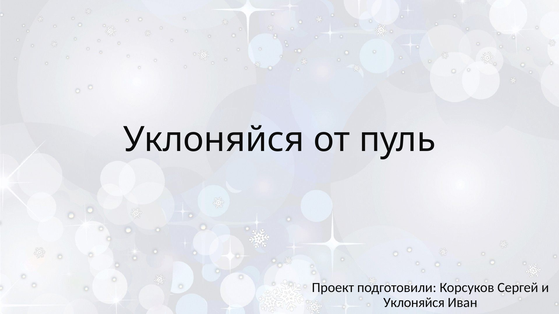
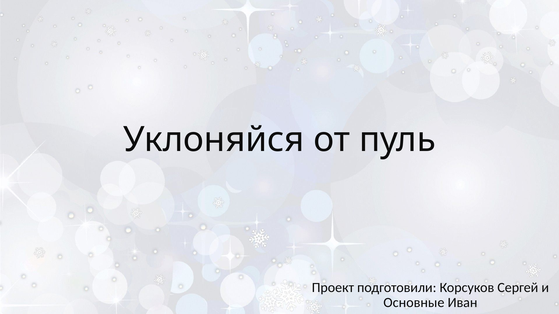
Уклоняйся: Уклоняйся -> Основные (414, 303)
